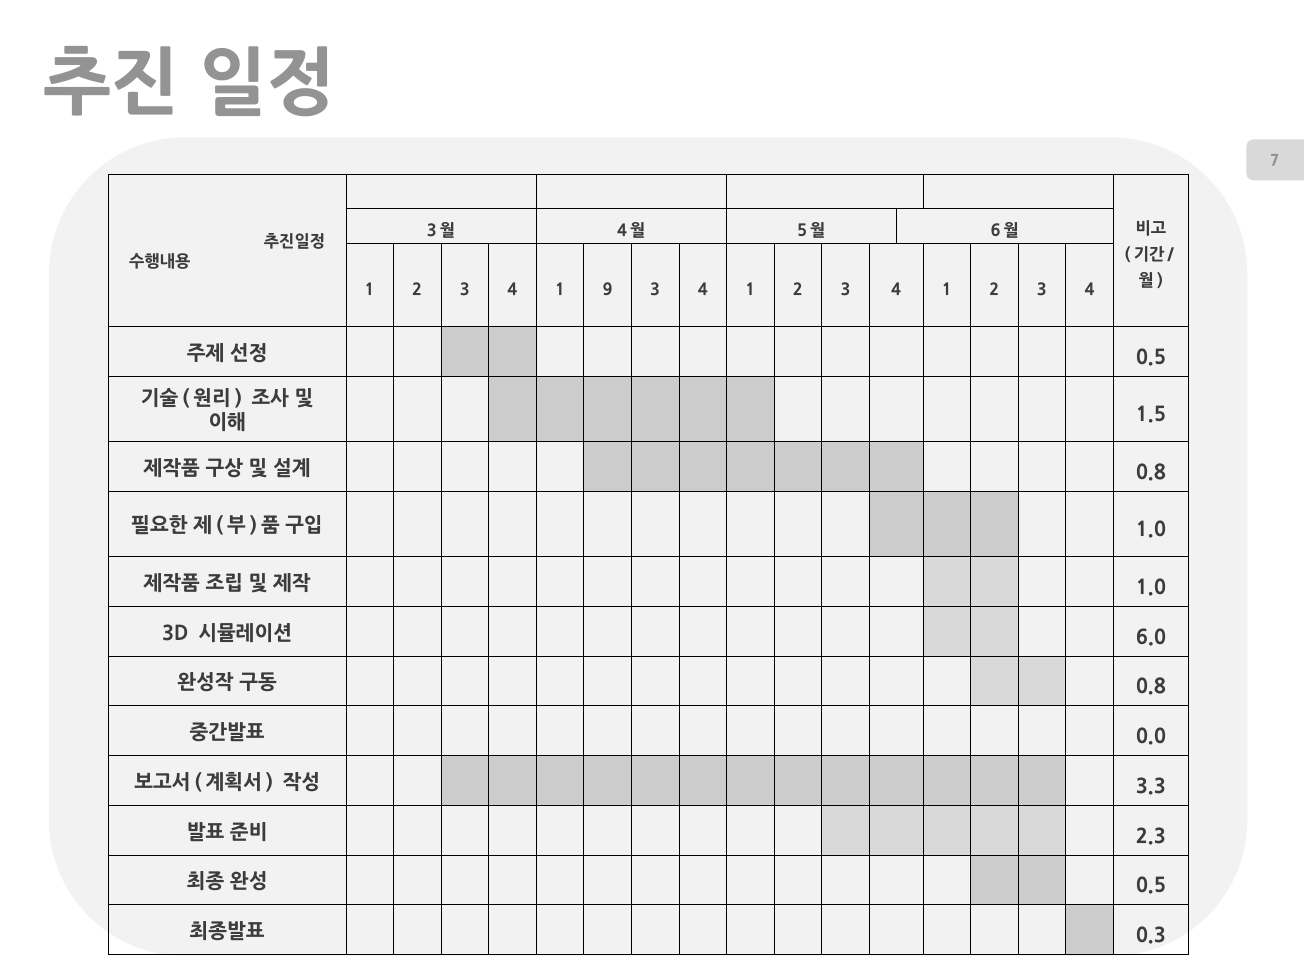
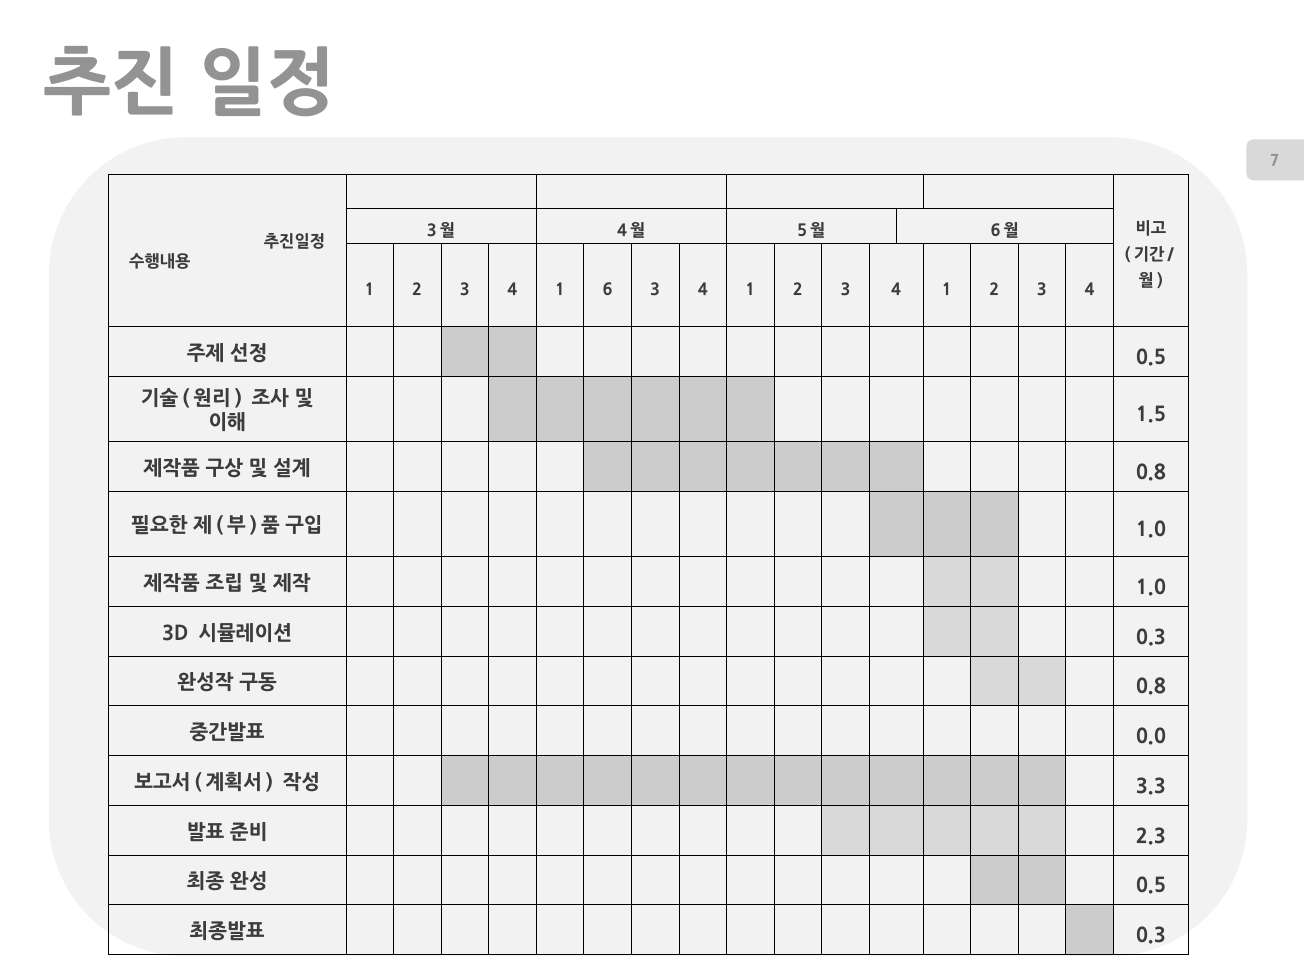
9: 9 -> 6 (608, 290)
6.0: 6.0 -> 0.3 (1151, 637)
